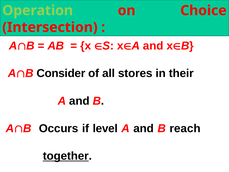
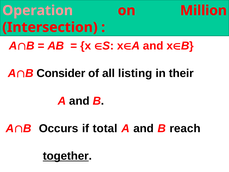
Operation colour: light green -> pink (38, 10)
Choice: Choice -> Million (203, 10)
stores: stores -> listing (135, 73)
level: level -> total (105, 128)
